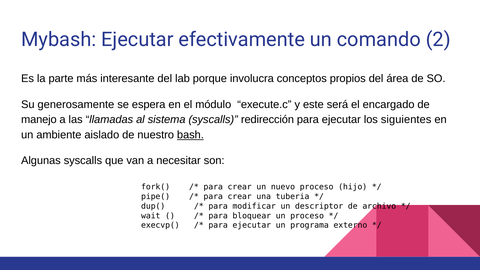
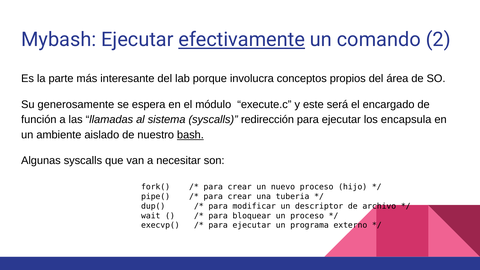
efectivamente underline: none -> present (242, 40)
manejo: manejo -> función (39, 120)
siguientes: siguientes -> encapsula (406, 120)
